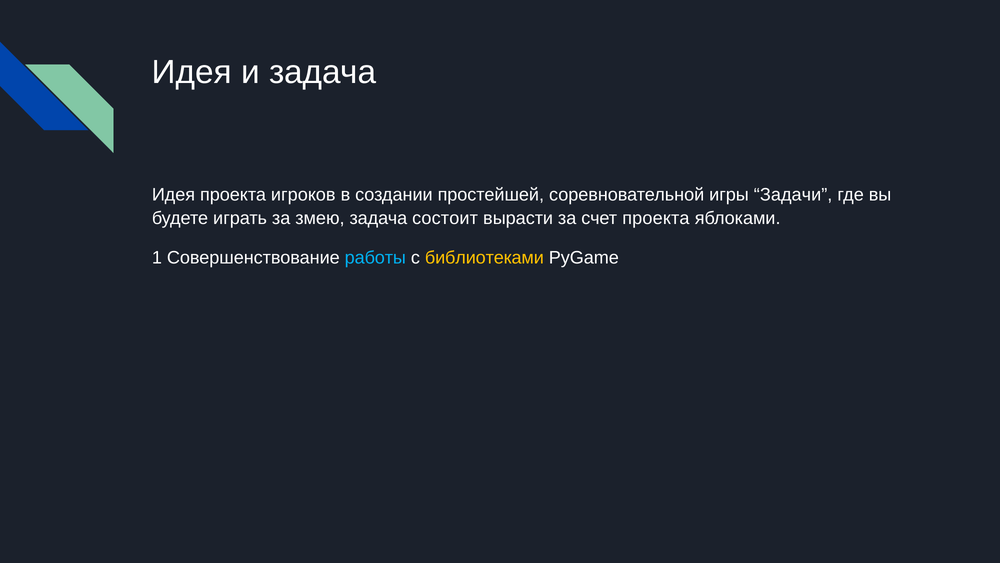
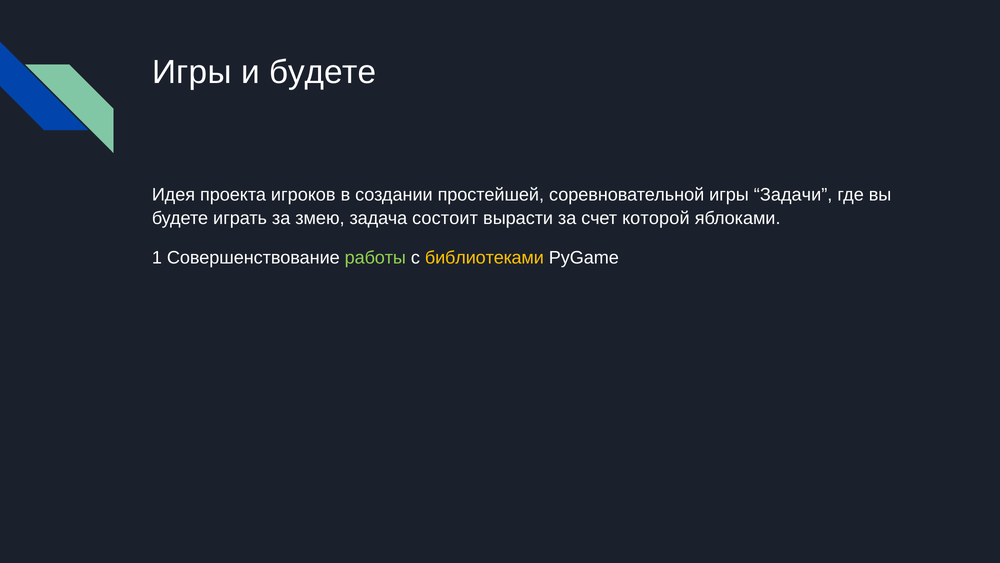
Идея: Идея -> Игры (192, 72)
и задача: задача -> будете (323, 72)
счет проекта: проекта -> которой (656, 218)
работы colour: light blue -> light green (375, 258)
